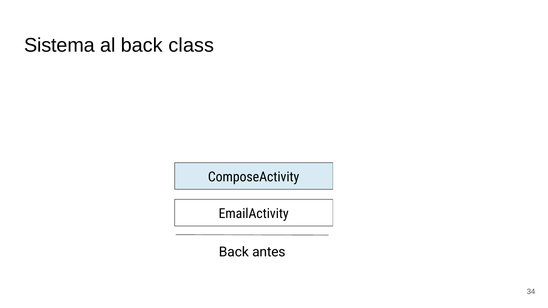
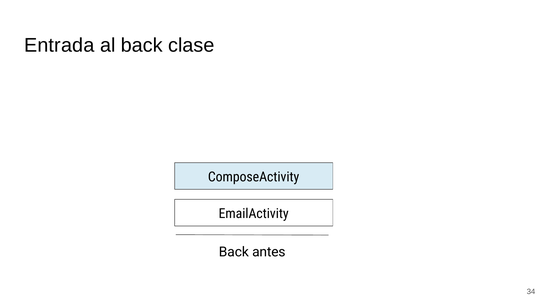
Sistema: Sistema -> Entrada (59, 45)
class: class -> clase (191, 45)
